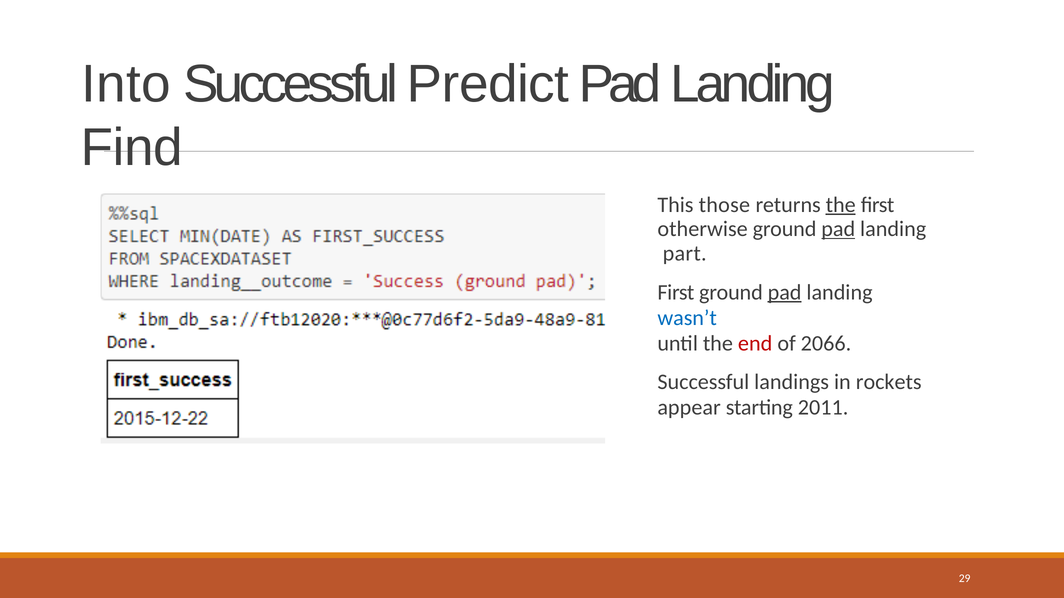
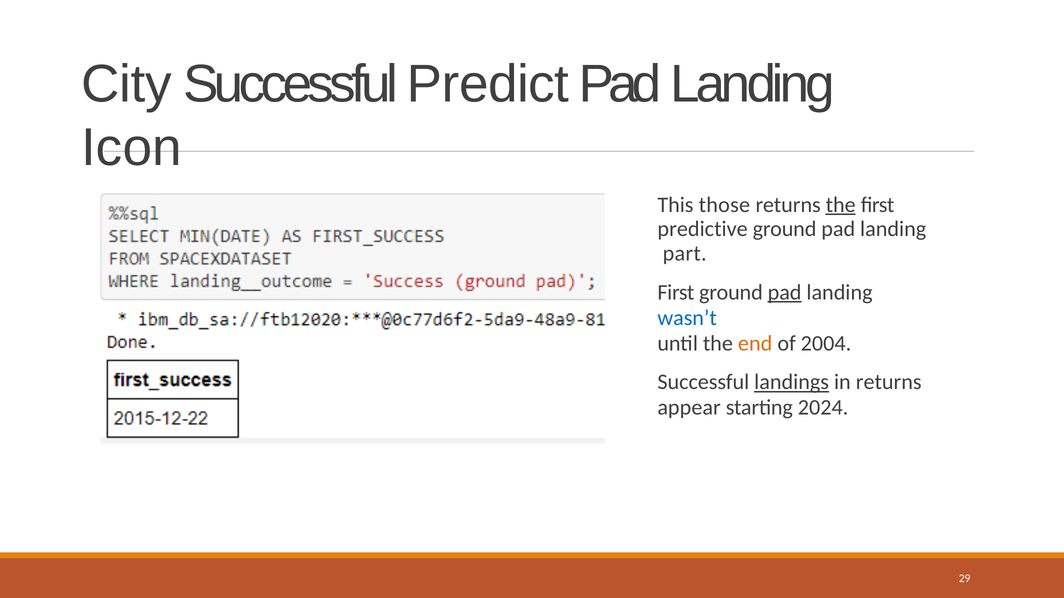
Into: Into -> City (126, 84)
Find: Find -> Icon (132, 148)
otherwise: otherwise -> predictive (703, 229)
pad underline: present -> none (838, 229)
end colour: red -> orange (755, 344)
2066: 2066 -> 2004 (826, 344)
landings underline: none -> present (792, 382)
in rockets: rockets -> returns (889, 382)
2011: 2011 -> 2024 (823, 408)
